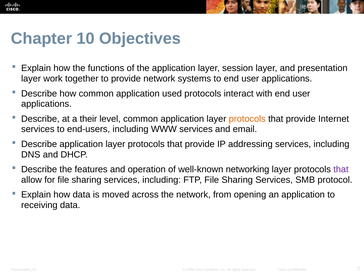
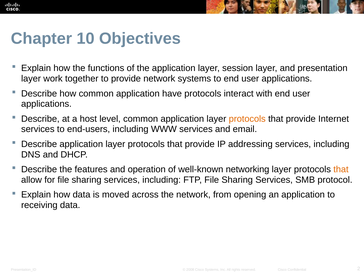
used: used -> have (172, 94)
their: their -> host (88, 119)
that colour: purple -> orange (341, 169)
